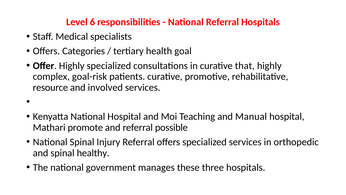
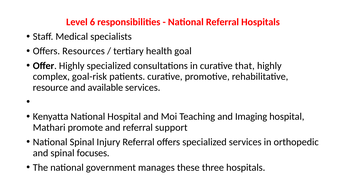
Categories: Categories -> Resources (84, 51)
involved: involved -> available (105, 87)
Manual: Manual -> Imaging (251, 116)
possible: possible -> support (171, 127)
healthy: healthy -> focuses (93, 153)
